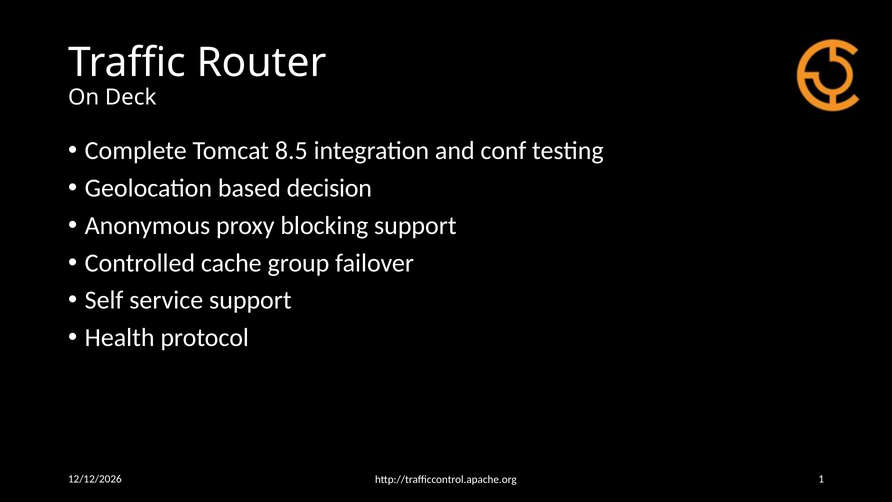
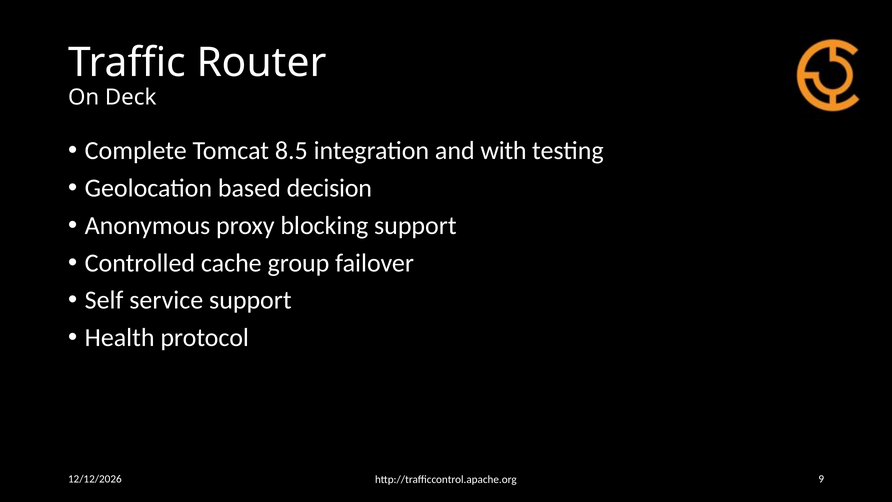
conf: conf -> with (504, 151)
1: 1 -> 9 (821, 479)
